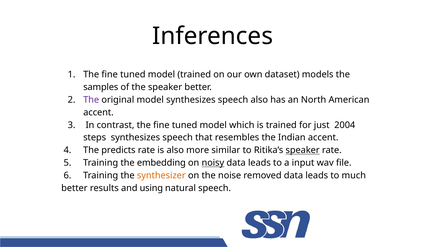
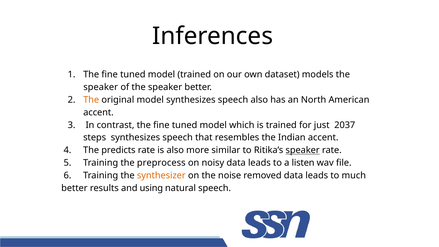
samples: samples -> speaker (101, 87)
The colour: purple -> orange (91, 100)
2004: 2004 -> 2037 (345, 125)
embedding: embedding -> preprocess (161, 163)
noisy underline: present -> none (213, 163)
input: input -> listen (303, 163)
